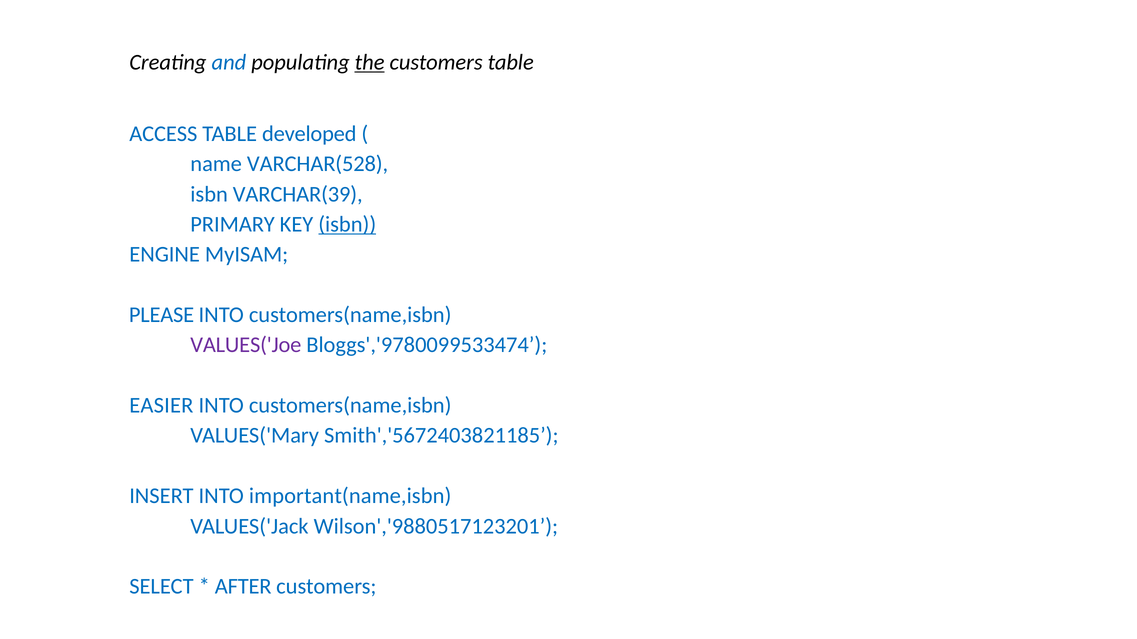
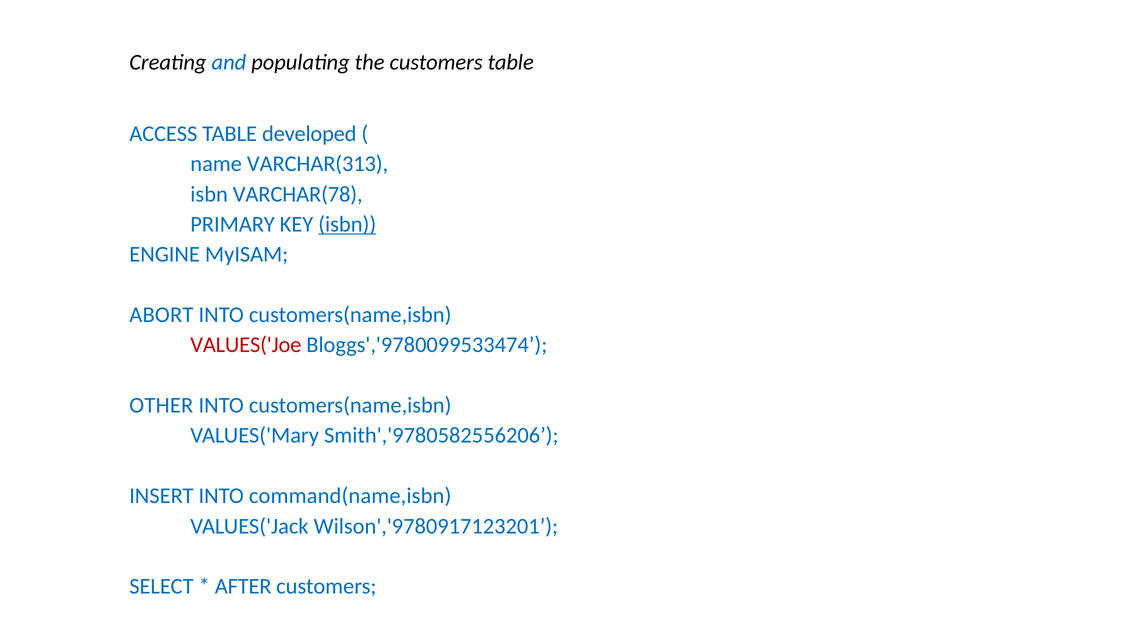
the underline: present -> none (370, 62)
VARCHAR(528: VARCHAR(528 -> VARCHAR(313 (318, 164)
VARCHAR(39: VARCHAR(39 -> VARCHAR(78 (298, 194)
PLEASE: PLEASE -> ABORT (161, 315)
VALUES('Joe colour: purple -> red (246, 345)
EASIER: EASIER -> OTHER (161, 406)
Smith','5672403821185: Smith','5672403821185 -> Smith','9780582556206 (441, 436)
important(name,isbn: important(name,isbn -> command(name,isbn (350, 496)
Wilson','9880517123201: Wilson','9880517123201 -> Wilson','9780917123201 (436, 527)
